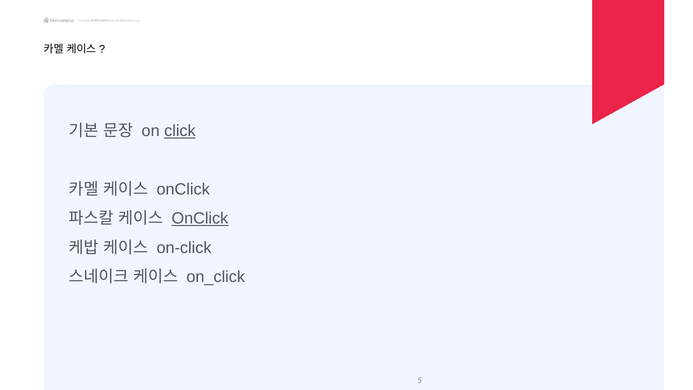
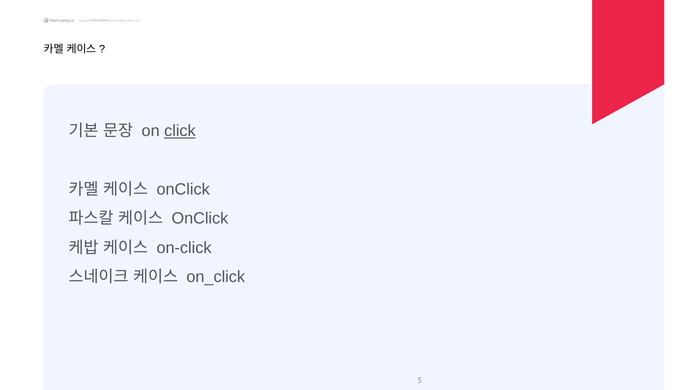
OnClick underline: present -> none (200, 218)
